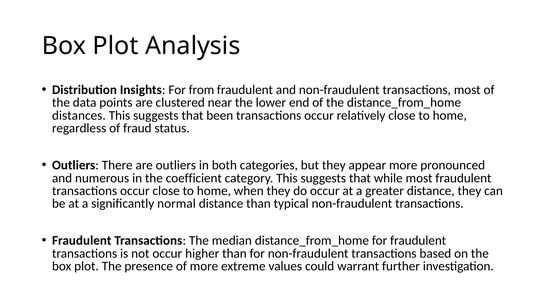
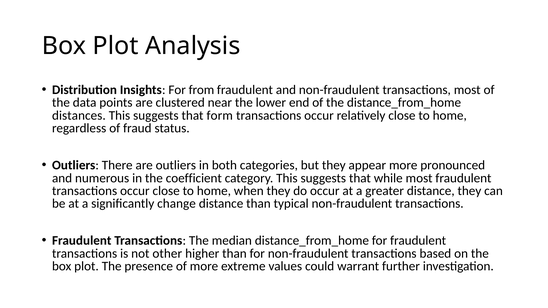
been: been -> form (220, 115)
normal: normal -> change (177, 204)
not occur: occur -> other (167, 254)
